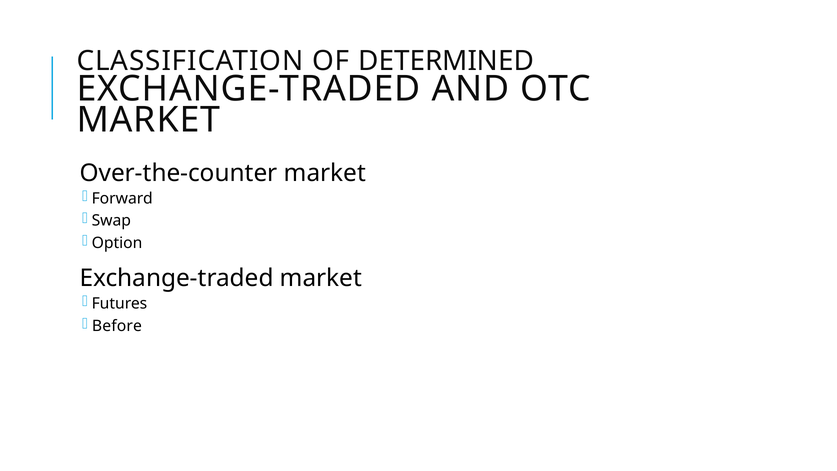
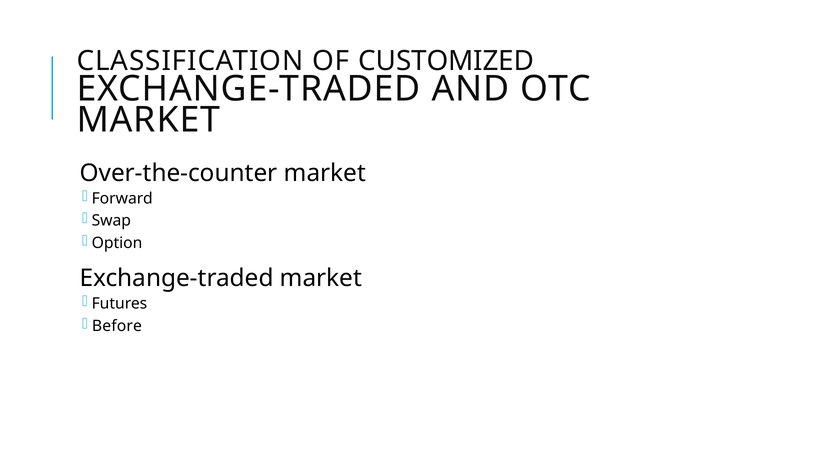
DETERMINED: DETERMINED -> CUSTOMIZED (446, 61)
